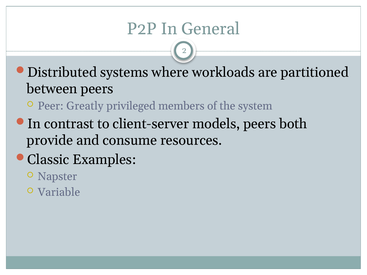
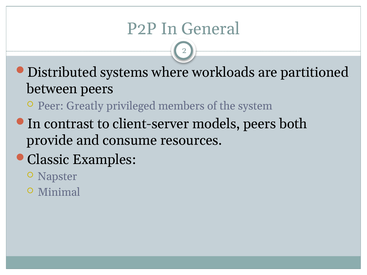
Variable: Variable -> Minimal (59, 192)
